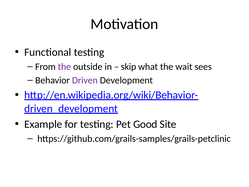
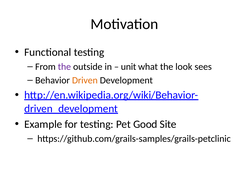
skip: skip -> unit (129, 67)
wait: wait -> look (184, 67)
Driven colour: purple -> orange (85, 80)
